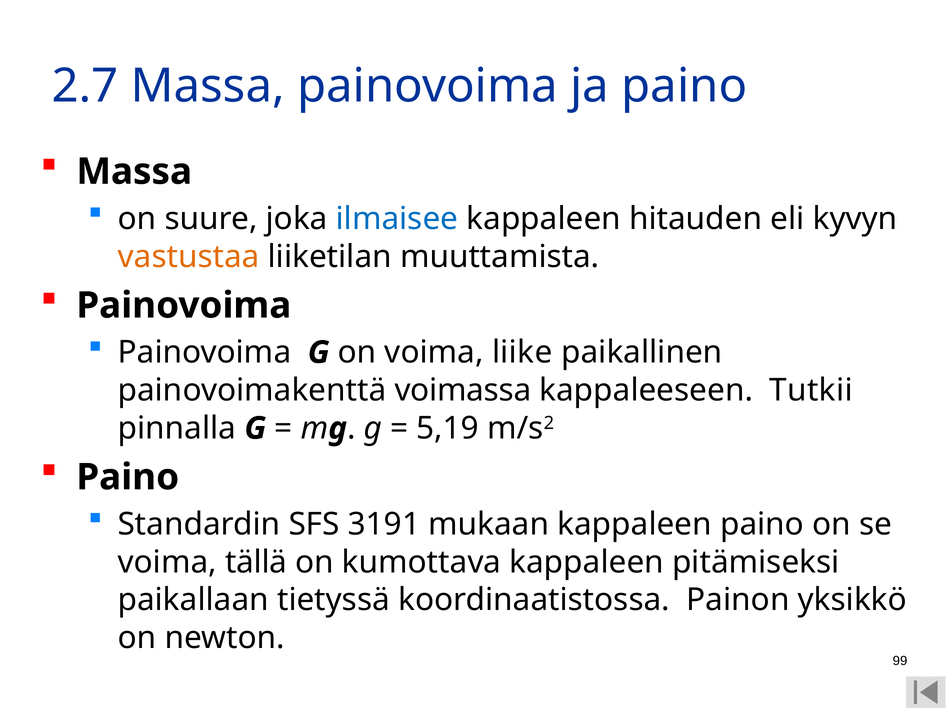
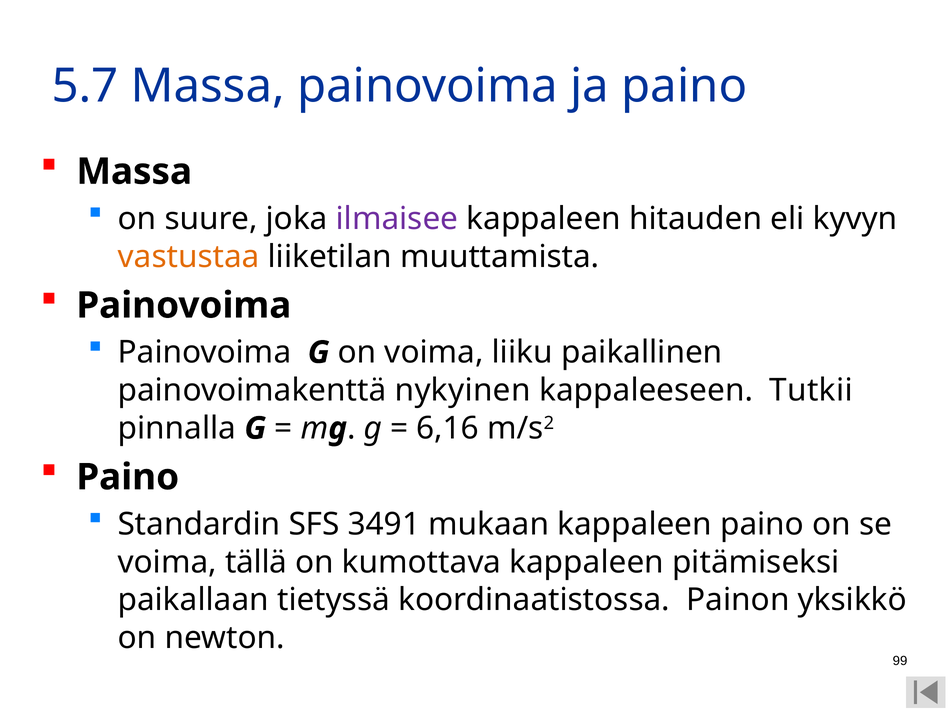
2.7: 2.7 -> 5.7 (85, 86)
ilmaisee colour: blue -> purple (397, 219)
liike: liike -> liiku (522, 352)
voimassa: voimassa -> nykyinen (463, 390)
5,19: 5,19 -> 6,16 (448, 428)
3191: 3191 -> 3491 (384, 524)
